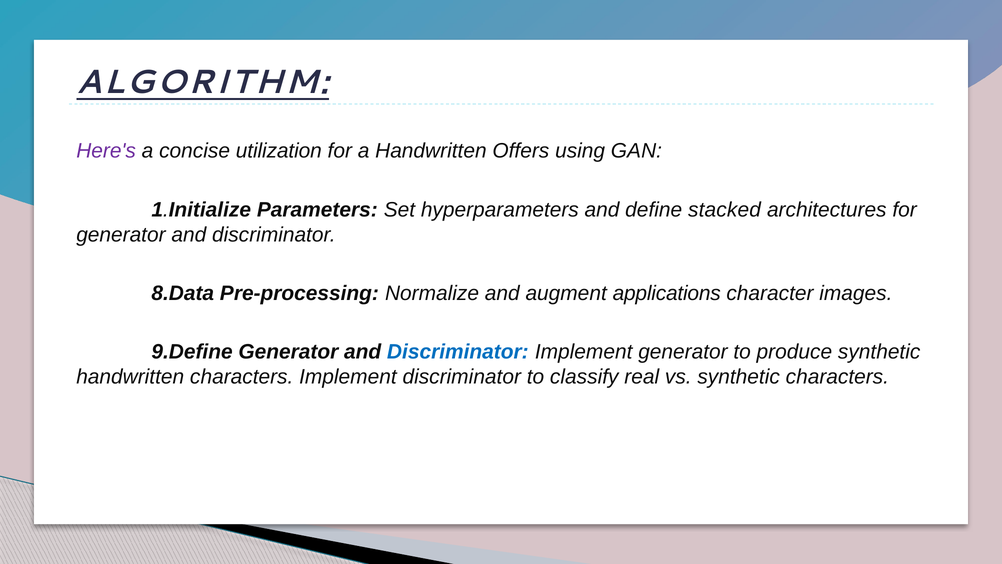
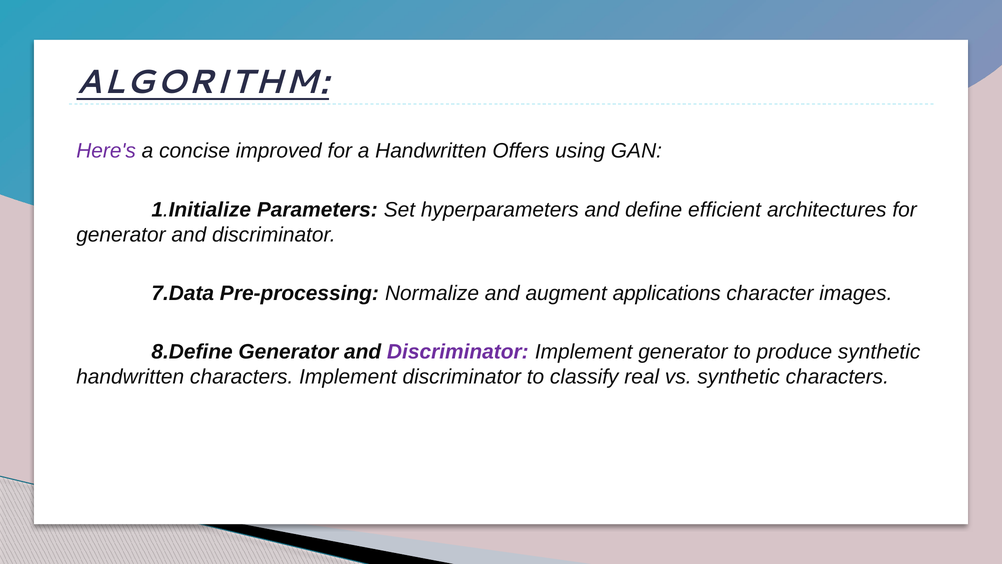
utilization: utilization -> improved (279, 151)
stacked: stacked -> efficient (725, 210)
8.Data: 8.Data -> 7.Data (183, 293)
9.Define: 9.Define -> 8.Define (192, 352)
Discriminator colour: blue -> purple (458, 352)
